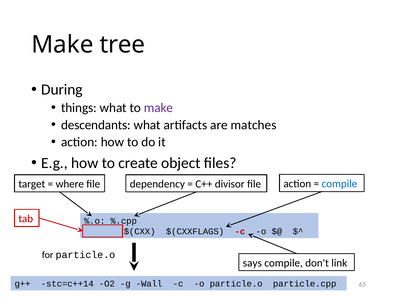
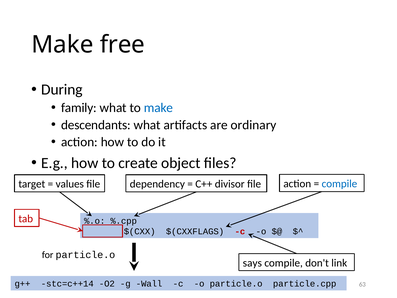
tree: tree -> free (122, 44)
things: things -> family (79, 108)
make colour: purple -> blue (158, 108)
matches: matches -> ordinary (254, 125)
where: where -> values (70, 184)
